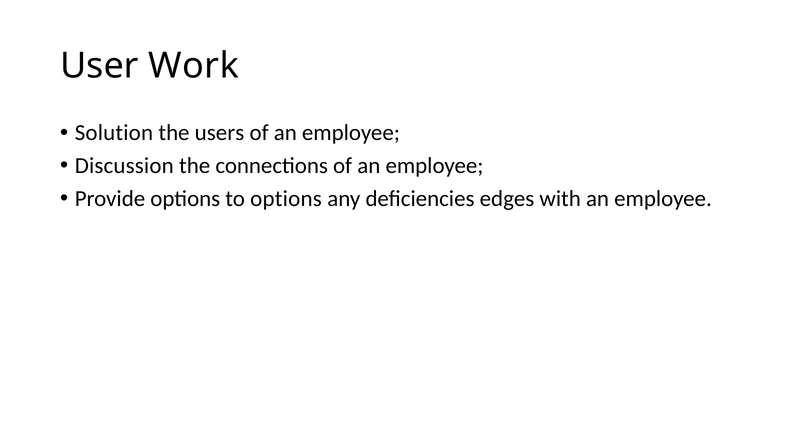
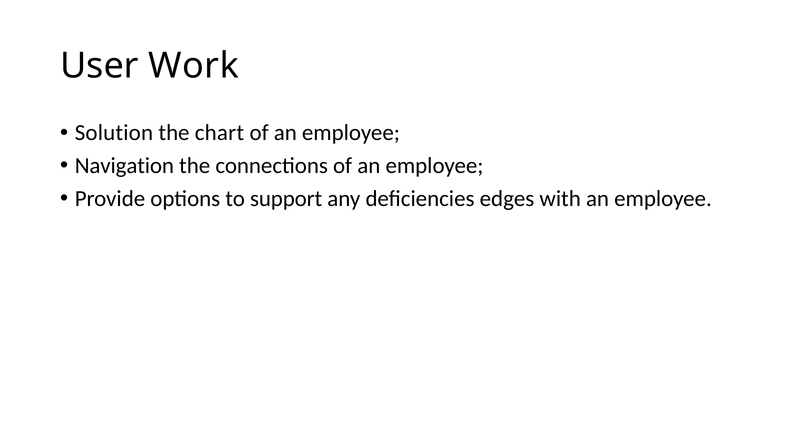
users: users -> chart (219, 133)
Discussion: Discussion -> Navigation (124, 166)
to options: options -> support (286, 199)
